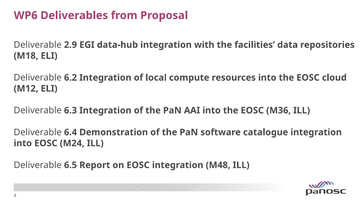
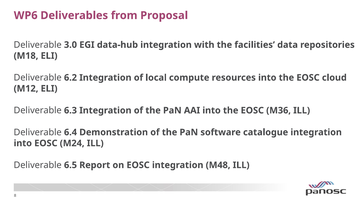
2.9: 2.9 -> 3.0 (70, 45)
